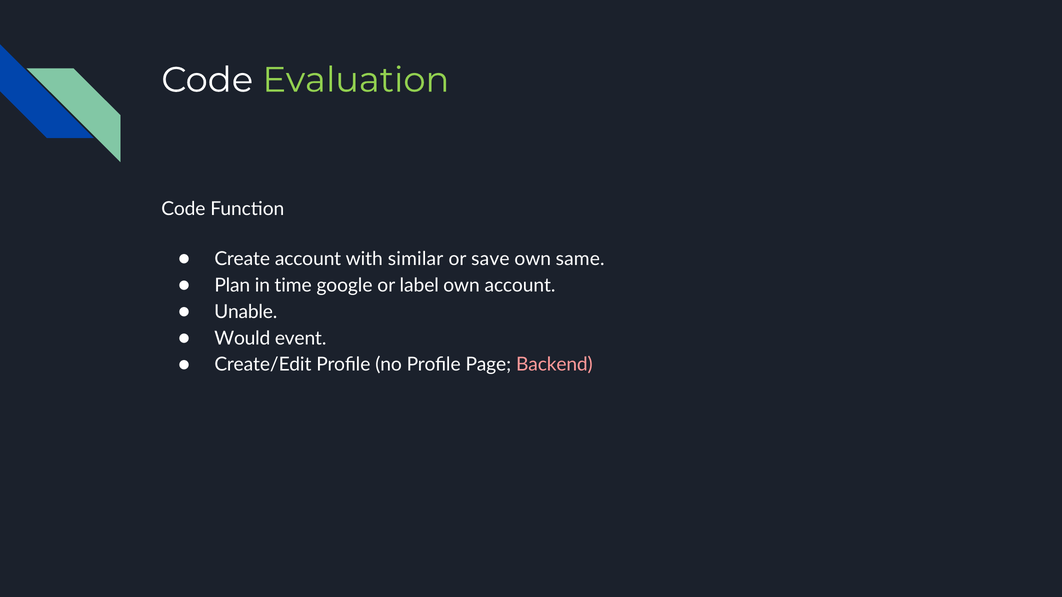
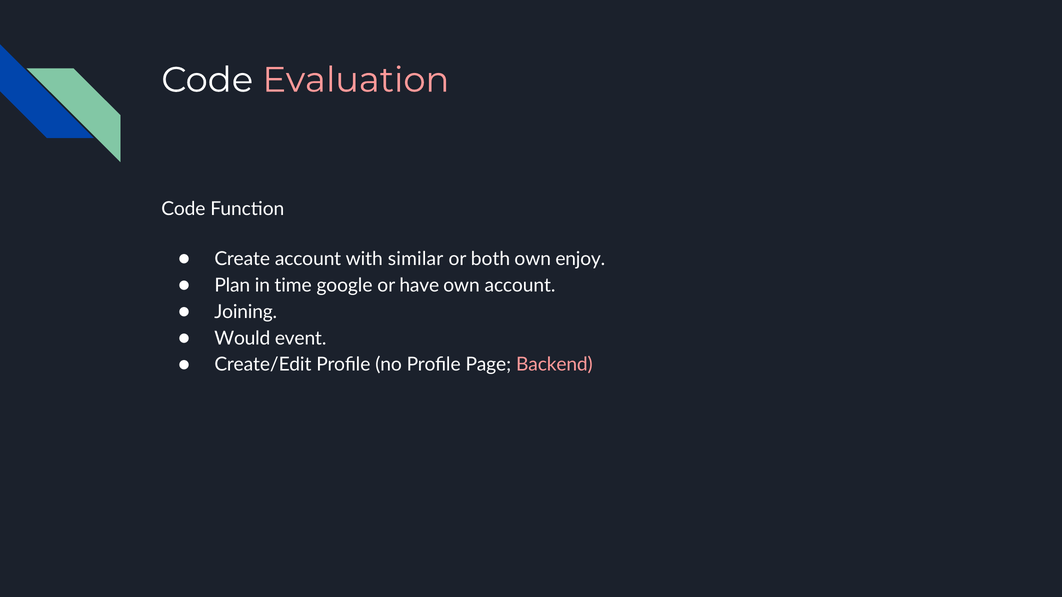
Evaluation colour: light green -> pink (356, 80)
save: save -> both (490, 259)
same: same -> enjoy (580, 259)
label: label -> have (419, 285)
Unable: Unable -> Joining (246, 312)
